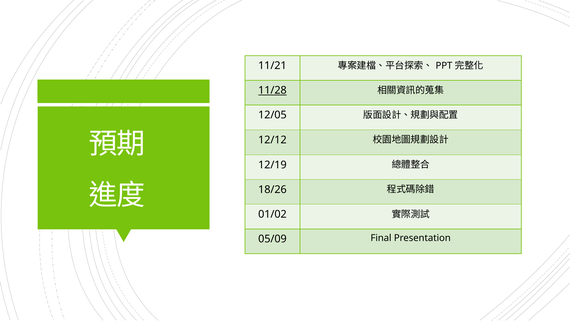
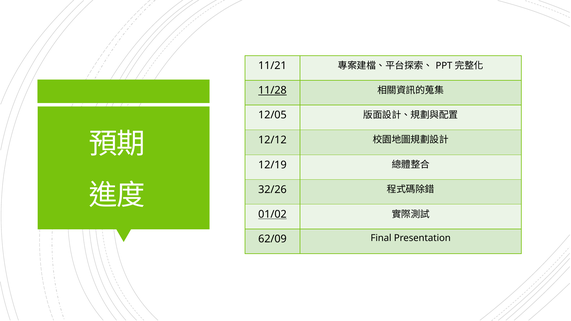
18/26: 18/26 -> 32/26 (272, 190)
01/02 underline: none -> present (272, 214)
05/09: 05/09 -> 62/09 (272, 239)
